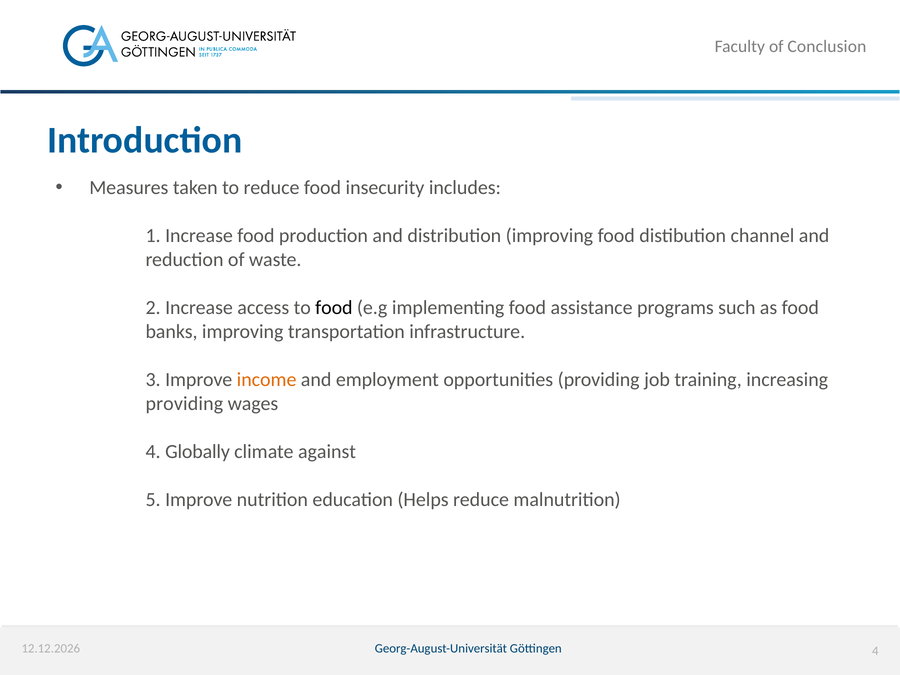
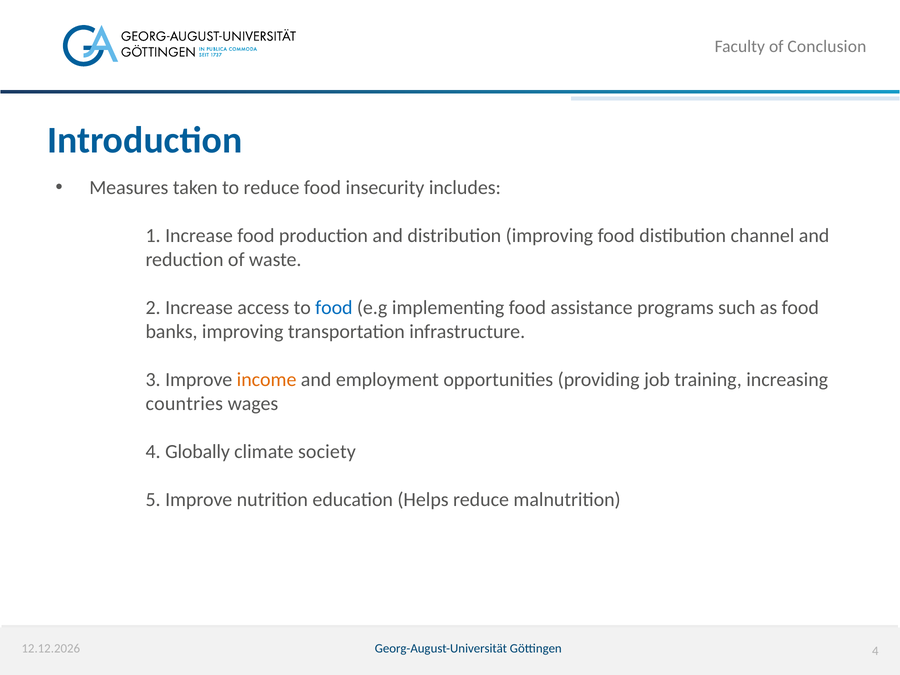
food colour: black -> blue (334, 308)
providing: providing -> countries (184, 404)
against: against -> society (327, 452)
